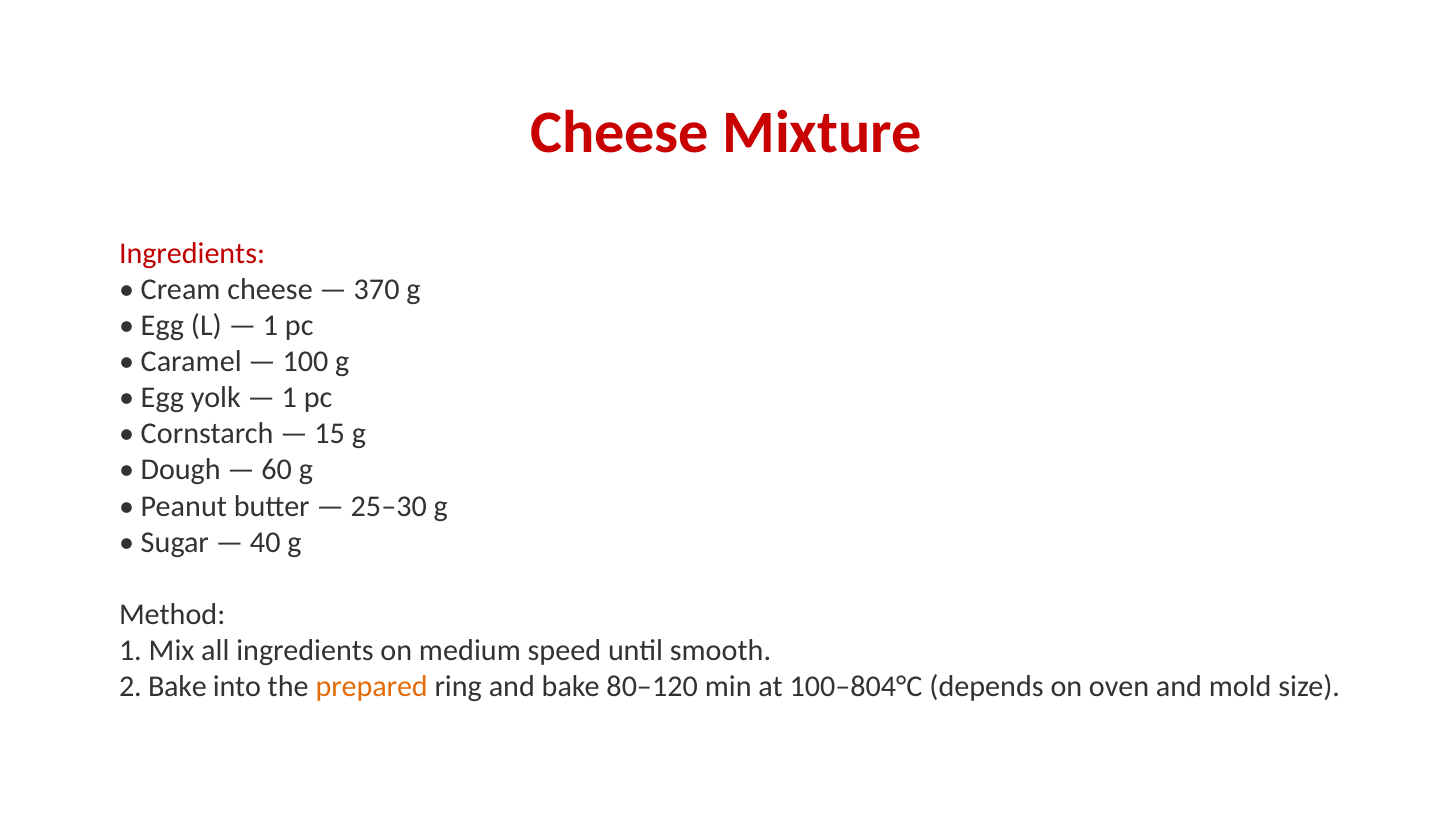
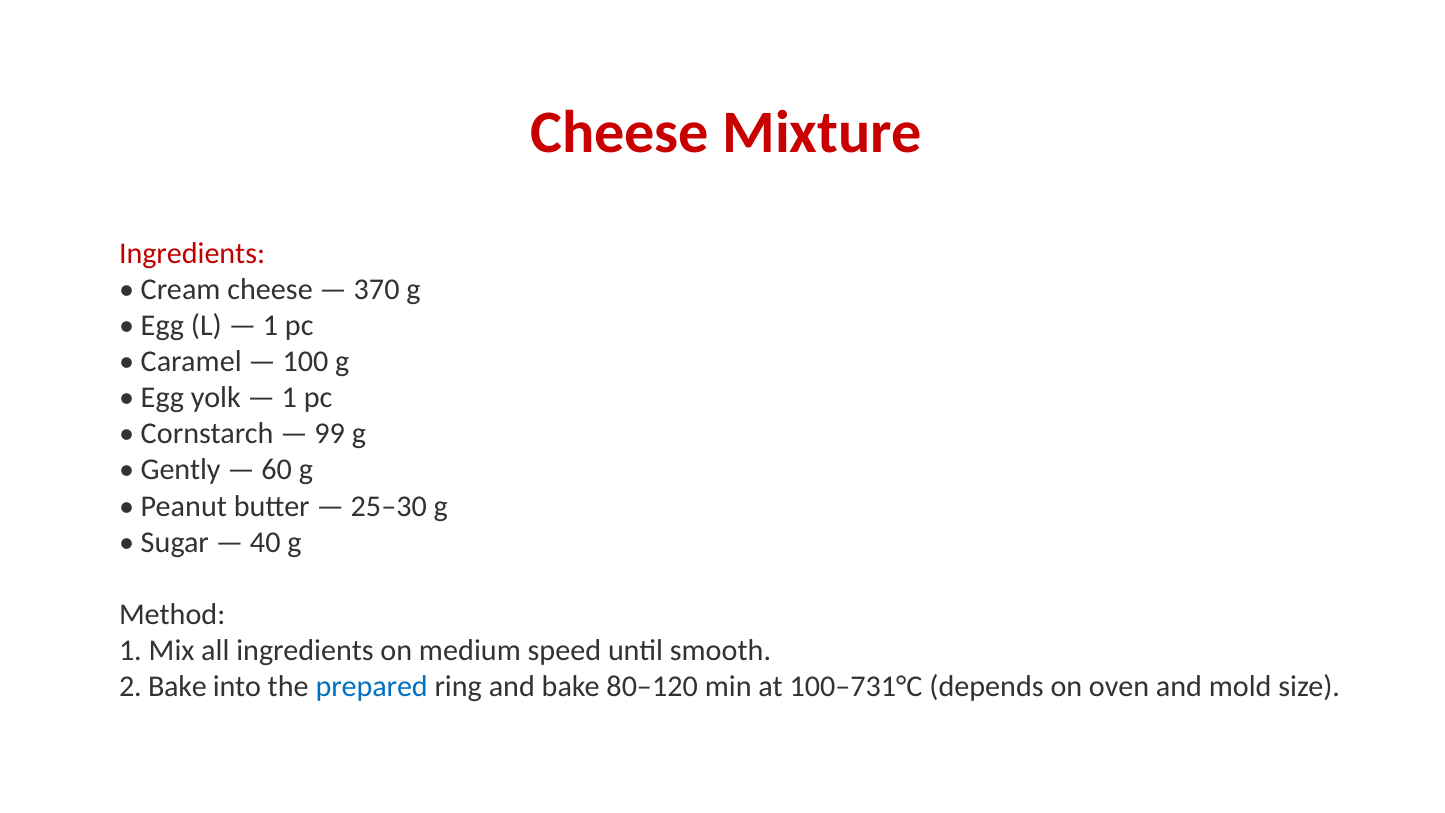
15: 15 -> 99 (330, 434)
Dough: Dough -> Gently (181, 470)
prepared colour: orange -> blue (372, 687)
100–804°C: 100–804°C -> 100–731°C (856, 687)
